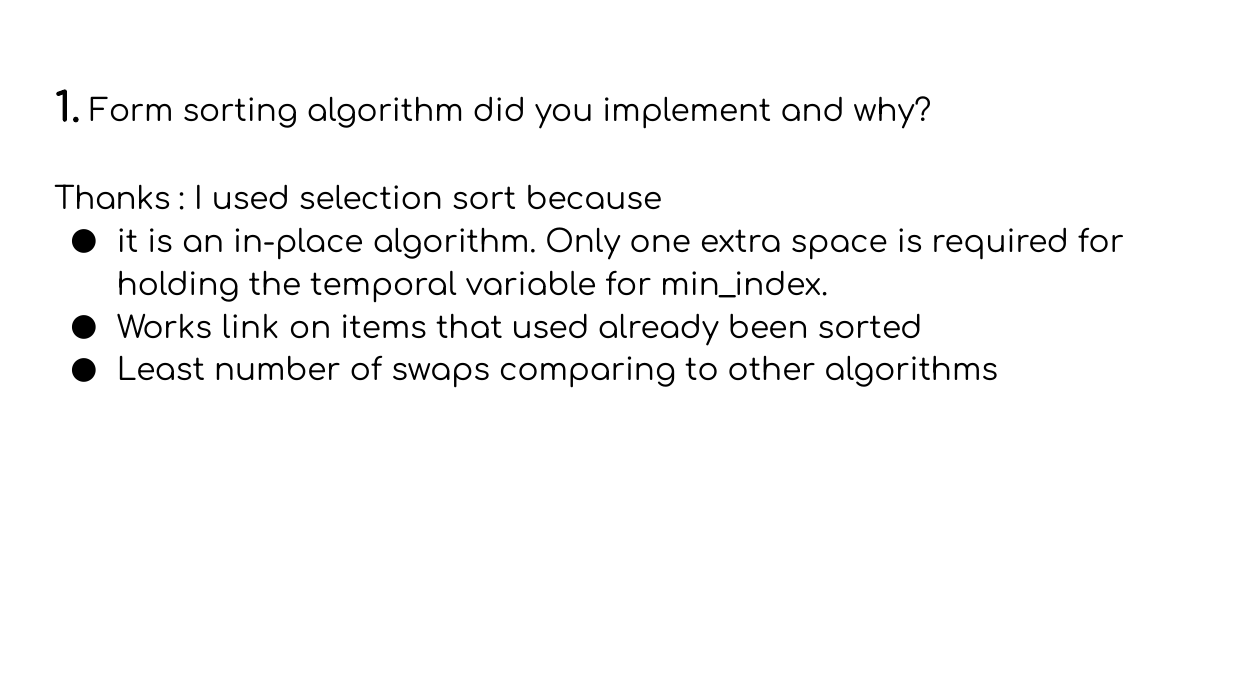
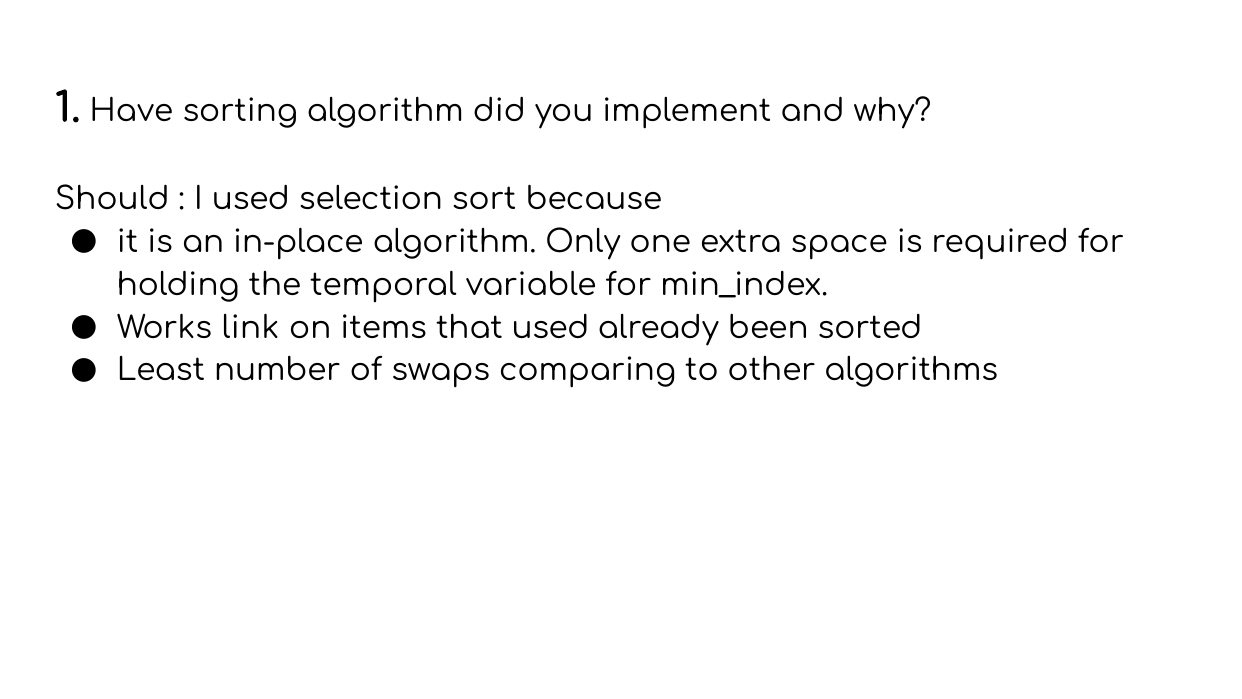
Form: Form -> Have (132, 111)
Thanks: Thanks -> Should (112, 199)
